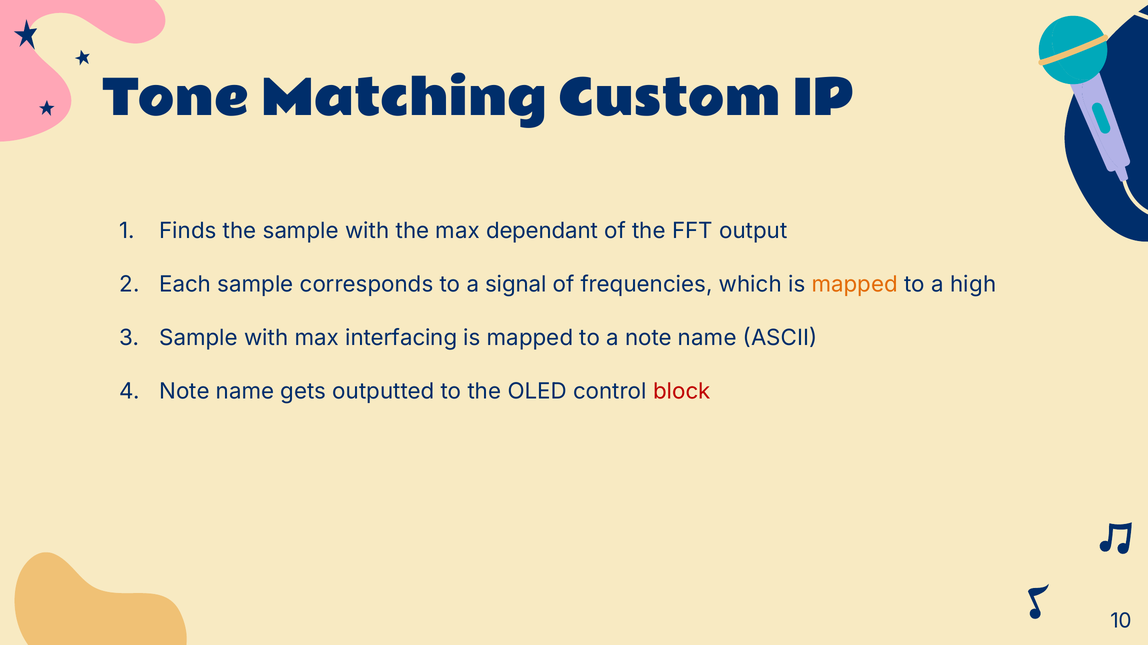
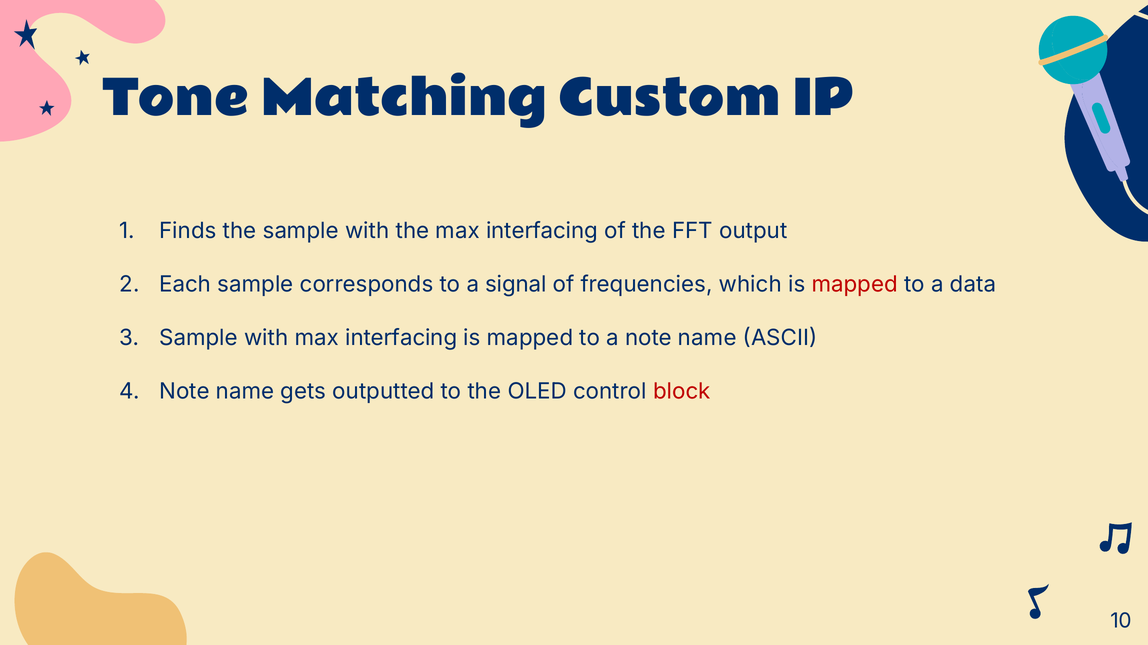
the max dependant: dependant -> interfacing (542, 231)
mapped colour: orange -> red (855, 285)
high: high -> data (973, 285)
